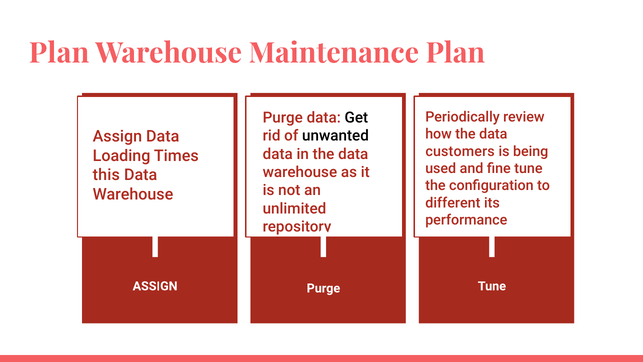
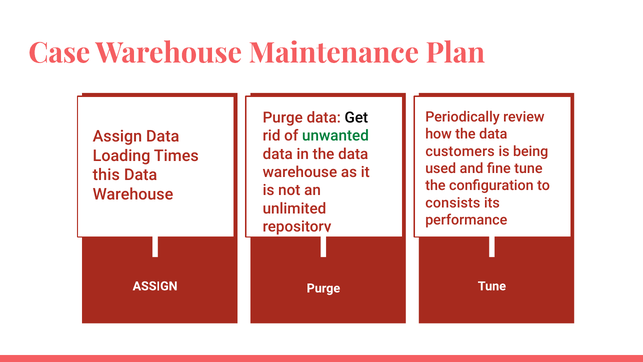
Plan: Plan -> Case (59, 53)
unwanted colour: black -> green (335, 136)
different: different -> consists (453, 203)
